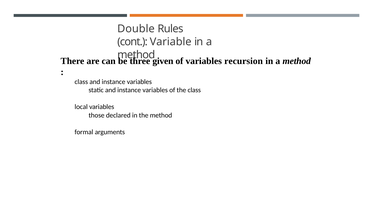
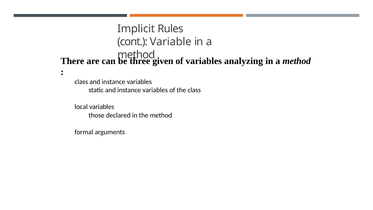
Double: Double -> Implicit (136, 29)
recursion: recursion -> analyzing (244, 61)
